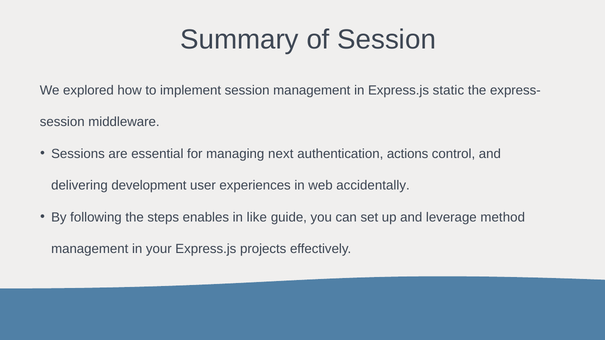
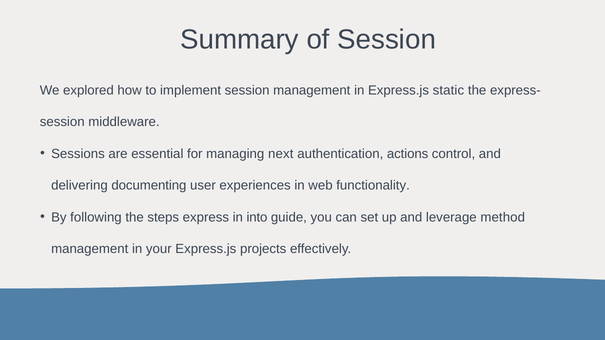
development: development -> documenting (149, 186)
accidentally: accidentally -> functionality (373, 186)
enables: enables -> express (206, 217)
like: like -> into (257, 217)
